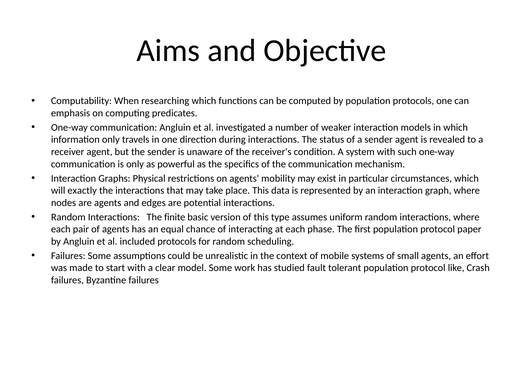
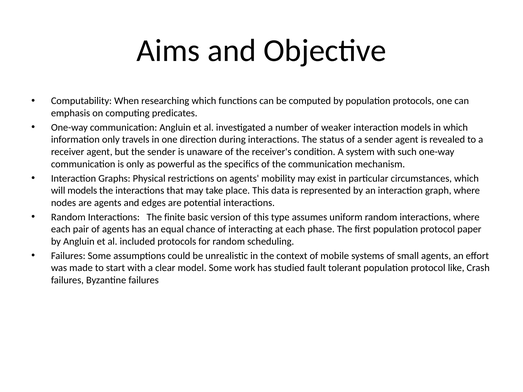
will exactly: exactly -> models (82, 191)
